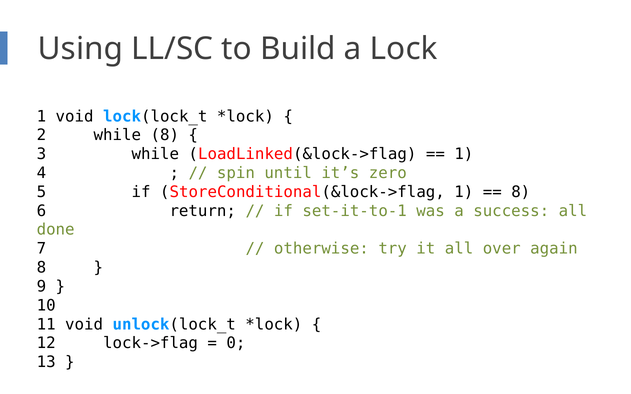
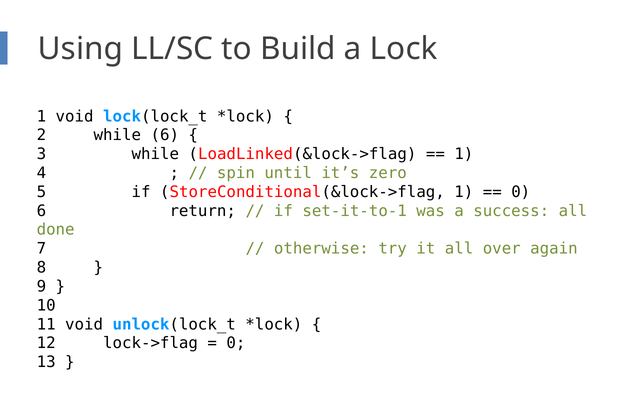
while 8: 8 -> 6 (165, 135)
8: 8 -> 0 (521, 192)
